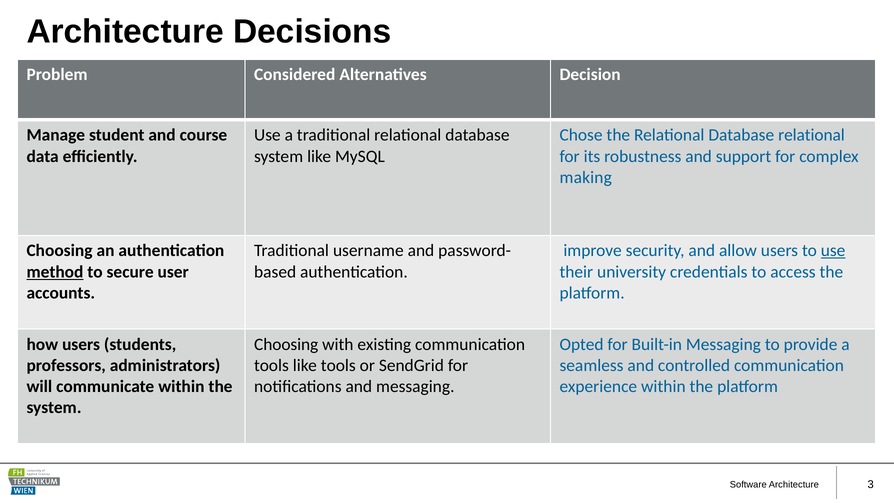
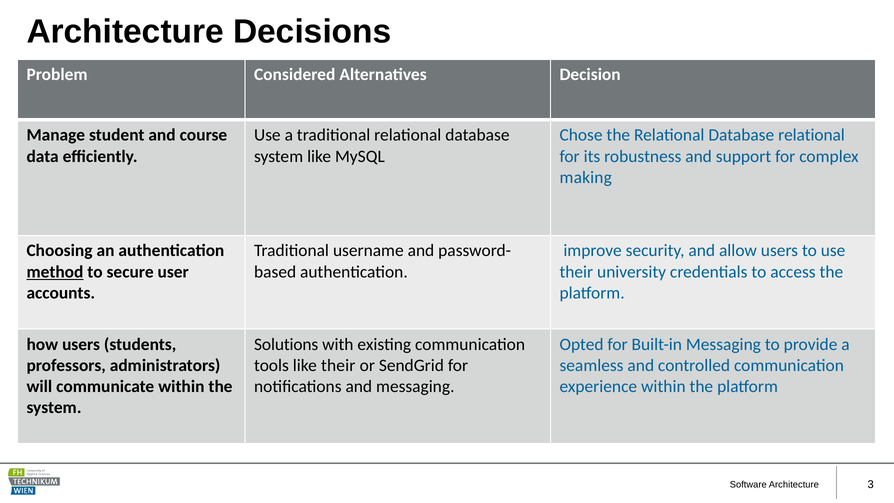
use underline: present -> none (833, 251)
Choosing: Choosing -> Solutions (286, 344)
like tools: tools -> their (338, 365)
